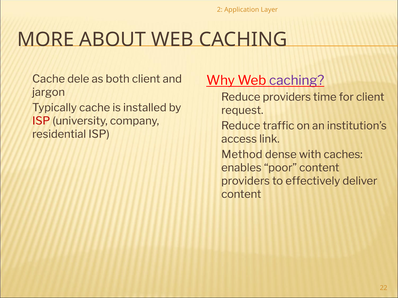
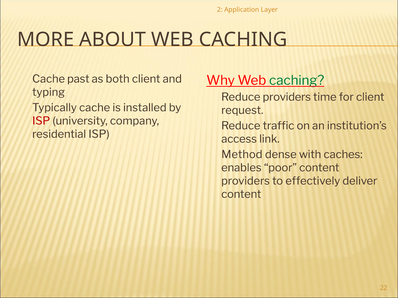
dele: dele -> past (78, 79)
caching colour: purple -> green (297, 81)
jargon: jargon -> typing (49, 92)
